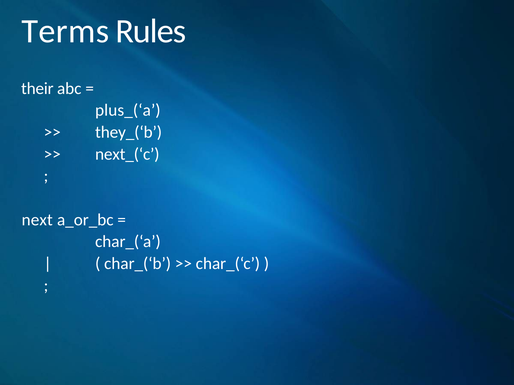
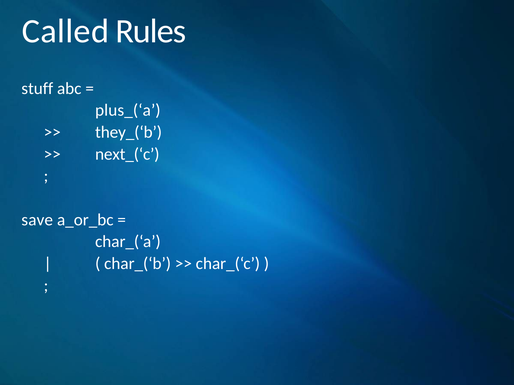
Terms: Terms -> Called (65, 31)
their: their -> stuff (37, 89)
next: next -> save (37, 220)
